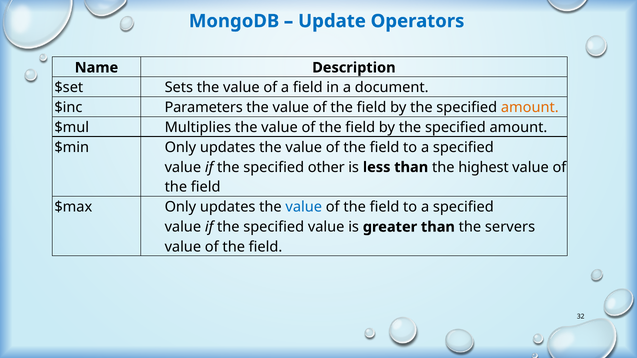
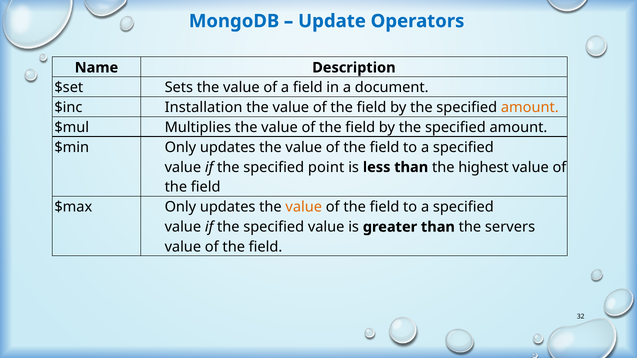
Parameters: Parameters -> Installation (204, 108)
other: other -> point (326, 167)
value colour: blue -> orange (304, 207)
